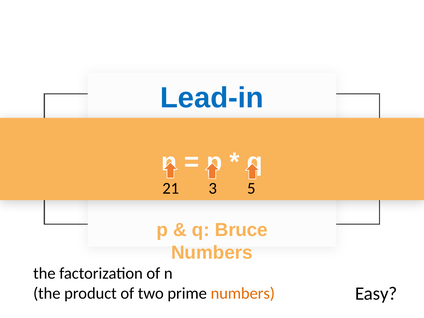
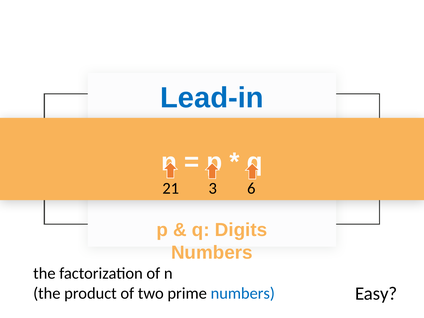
5: 5 -> 6 (251, 189)
Bruce: Bruce -> Digits (241, 230)
numbers colour: orange -> blue (243, 293)
